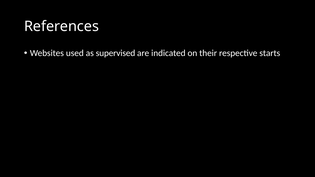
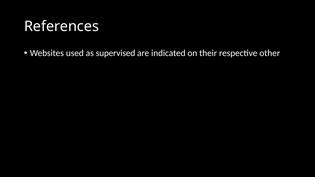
starts: starts -> other (270, 53)
